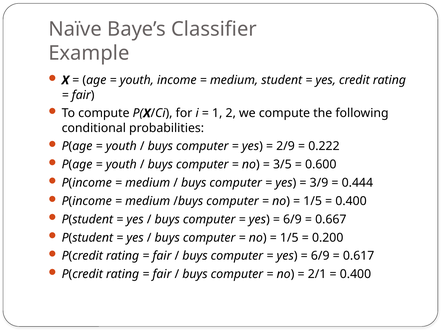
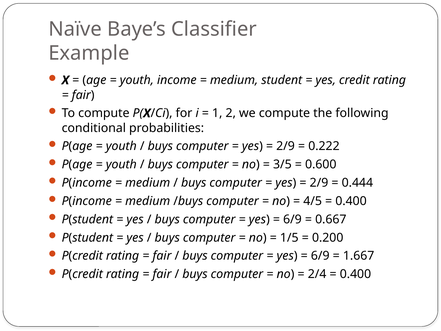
3/9: 3/9 -> 2/9 (319, 183)
1/5: 1/5 -> 4/5 (313, 201)
0.617: 0.617 -> 1.667 (359, 256)
2/1: 2/1 -> 2/4 (317, 274)
